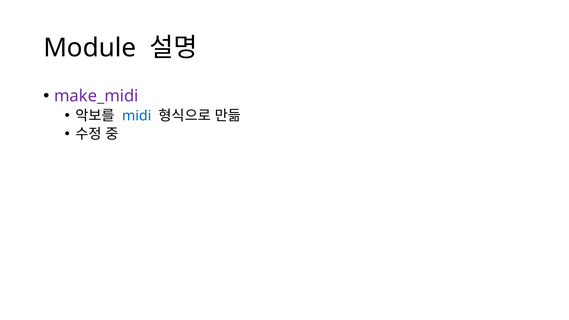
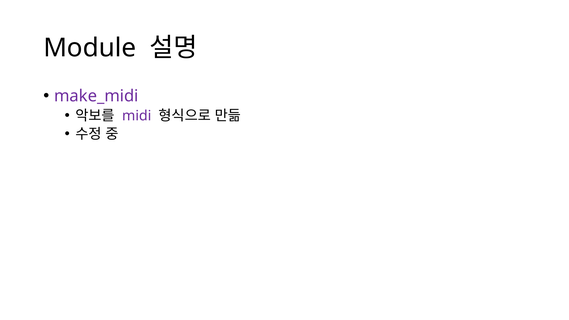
midi colour: blue -> purple (137, 116)
